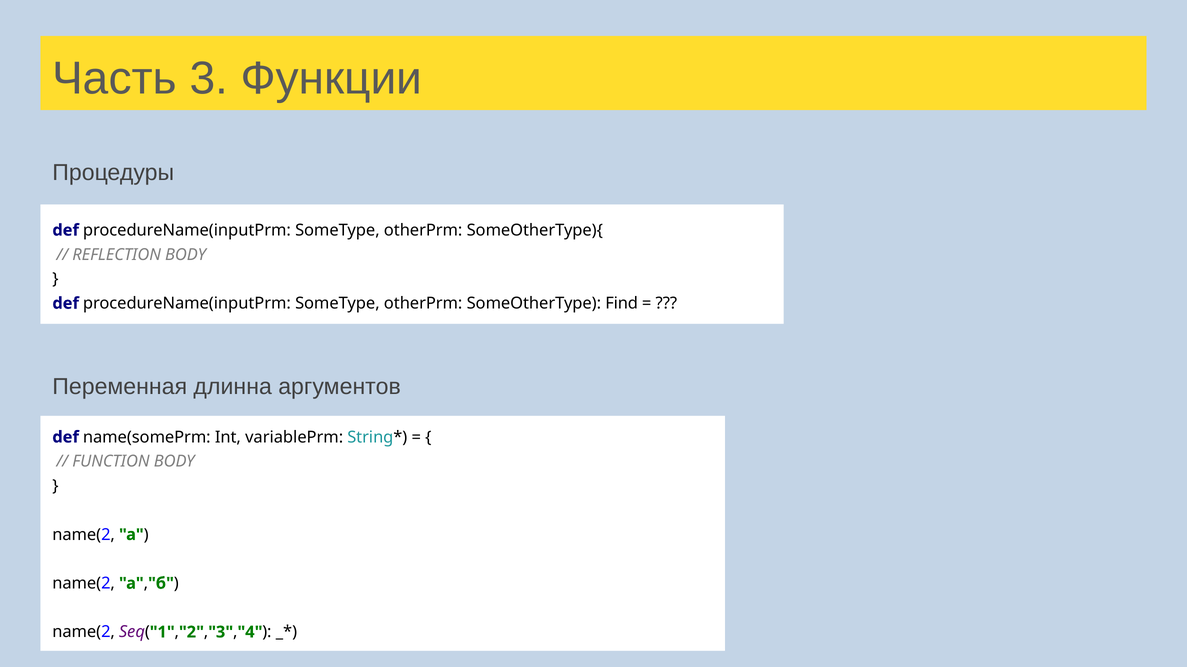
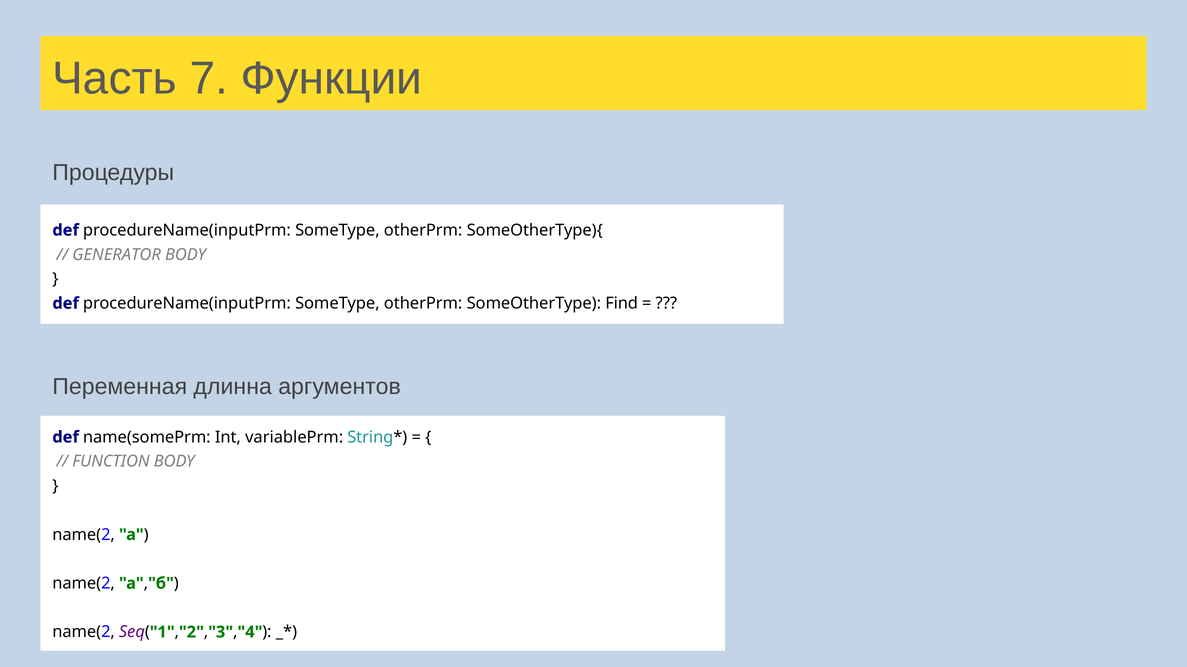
3: 3 -> 7 (209, 79)
REFLECTION: REFLECTION -> GENERATOR (117, 255)
